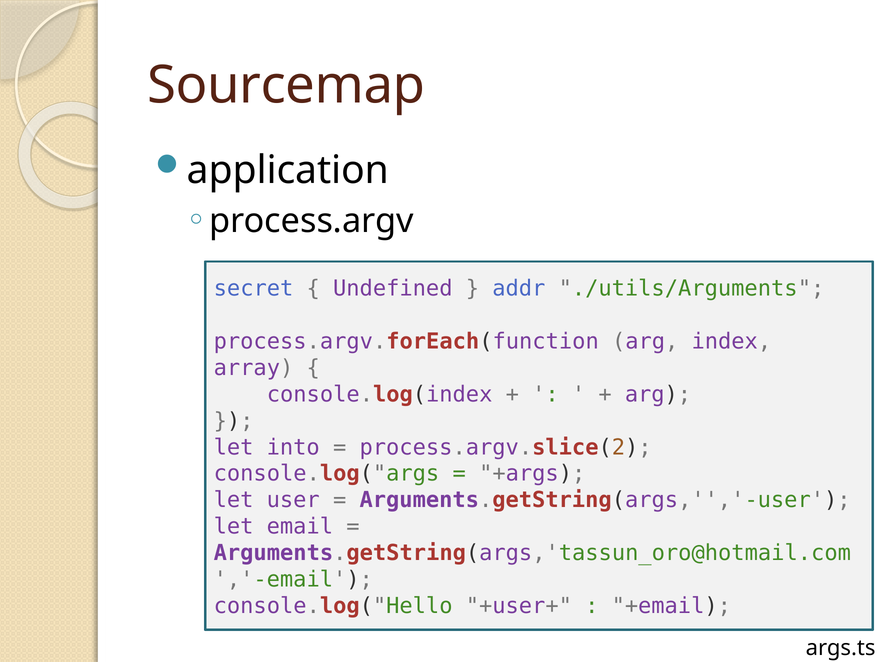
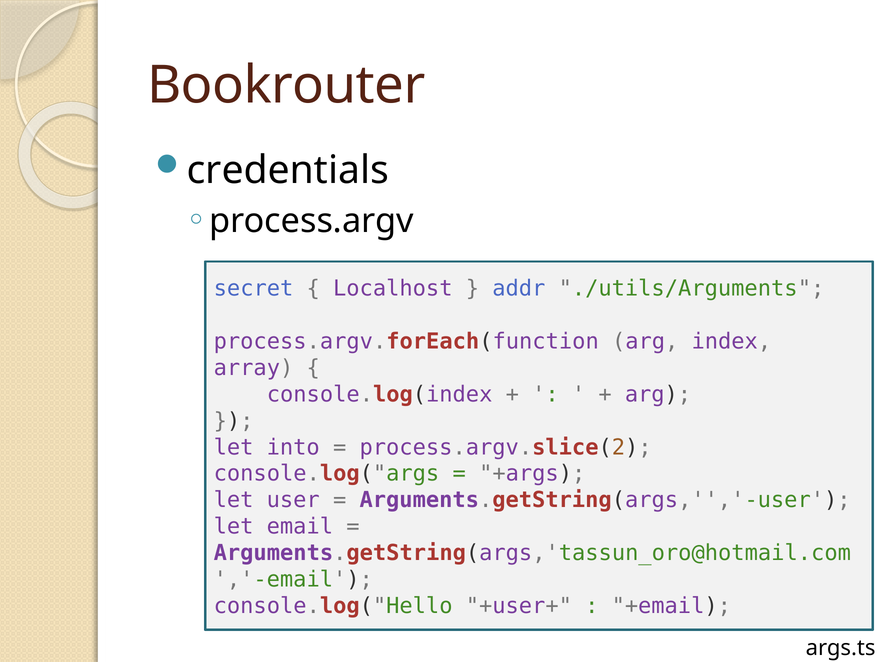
Sourcemap: Sourcemap -> Bookrouter (286, 85)
application: application -> credentials (288, 170)
Undefined: Undefined -> Localhost (393, 288)
